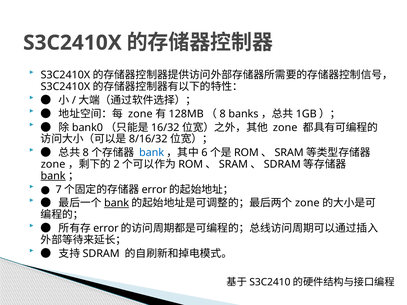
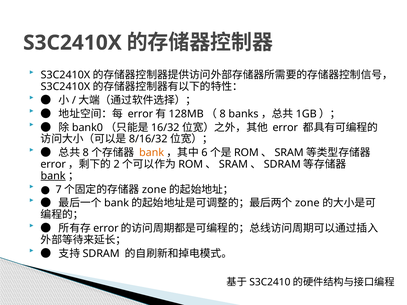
zone: zone -> error (140, 114)
zone: zone -> error (285, 128)
bank colour: blue -> orange (152, 153)
zone: zone -> error (53, 164)
error: error -> zone (154, 190)
bank underline: present -> none (117, 203)
